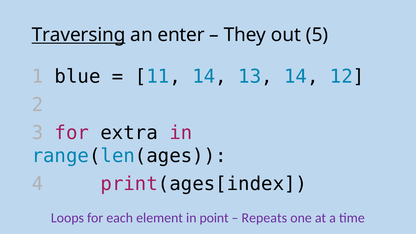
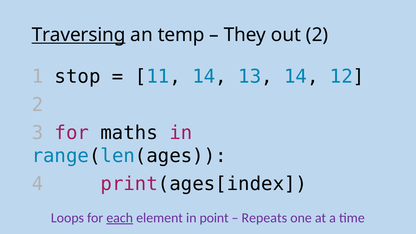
enter: enter -> temp (181, 35)
out 5: 5 -> 2 (317, 35)
blue: blue -> stop (78, 77)
extra: extra -> maths (129, 133)
each underline: none -> present (120, 218)
